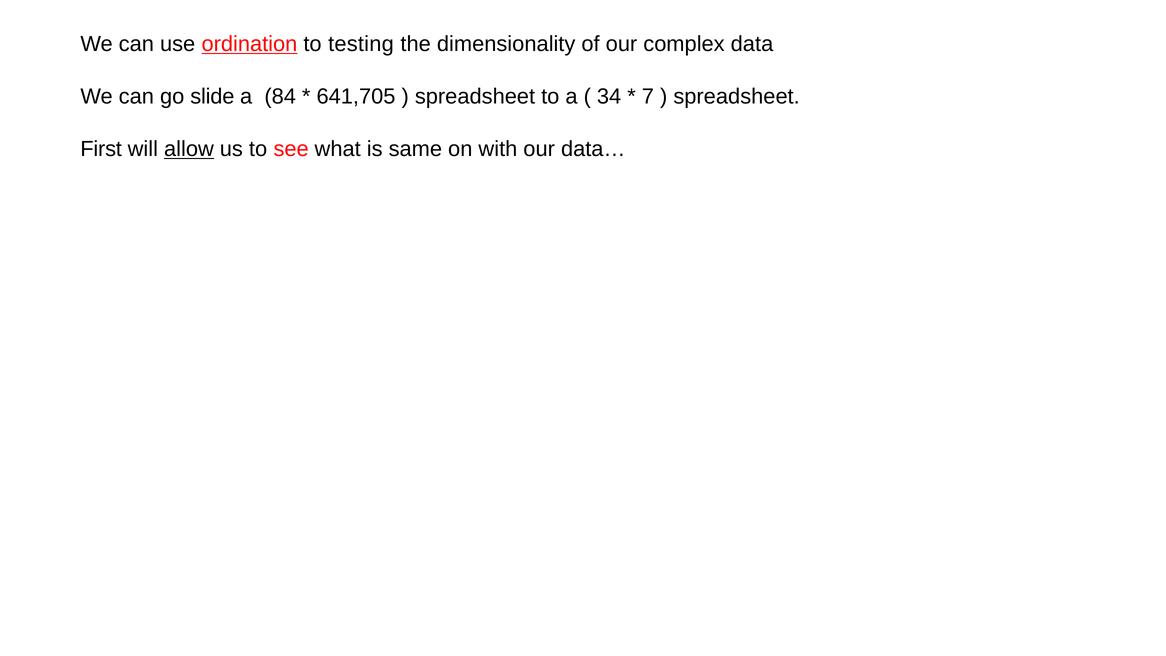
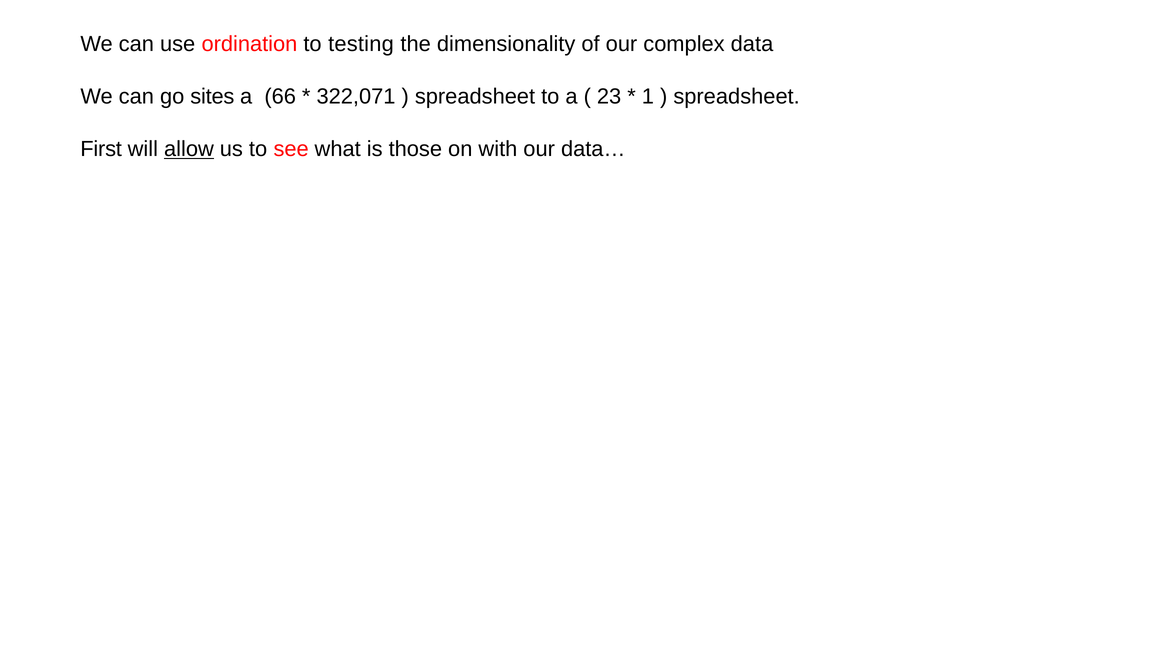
ordination underline: present -> none (249, 44)
slide: slide -> sites (212, 97)
84: 84 -> 66 (280, 97)
641,705: 641,705 -> 322,071 (356, 97)
34: 34 -> 23 (609, 97)
7: 7 -> 1 (648, 97)
same: same -> those (415, 149)
